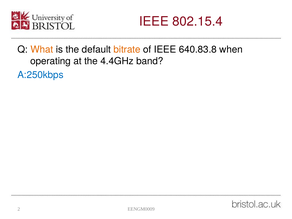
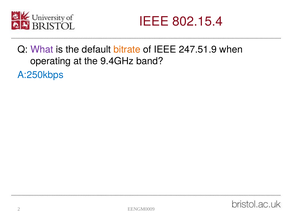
What colour: orange -> purple (42, 49)
640.83.8: 640.83.8 -> 247.51.9 (198, 49)
4.4GHz: 4.4GHz -> 9.4GHz (117, 61)
